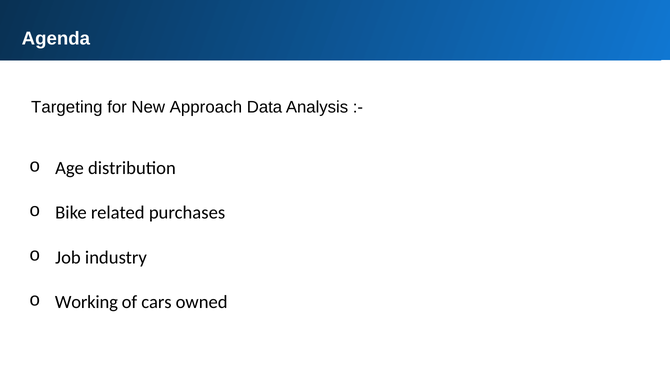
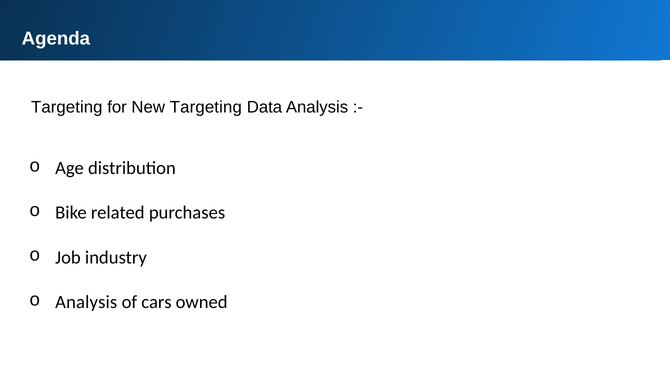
New Approach: Approach -> Targeting (206, 107)
Working: Working -> Analysis (86, 302)
